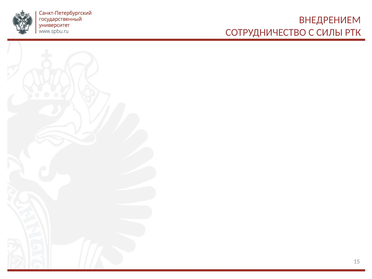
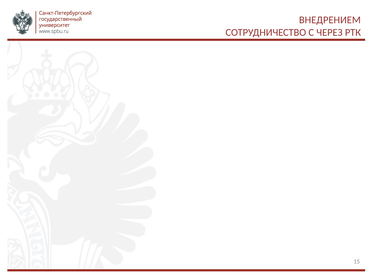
СИЛЫ: СИЛЫ -> ЧЕРЕЗ (329, 32)
